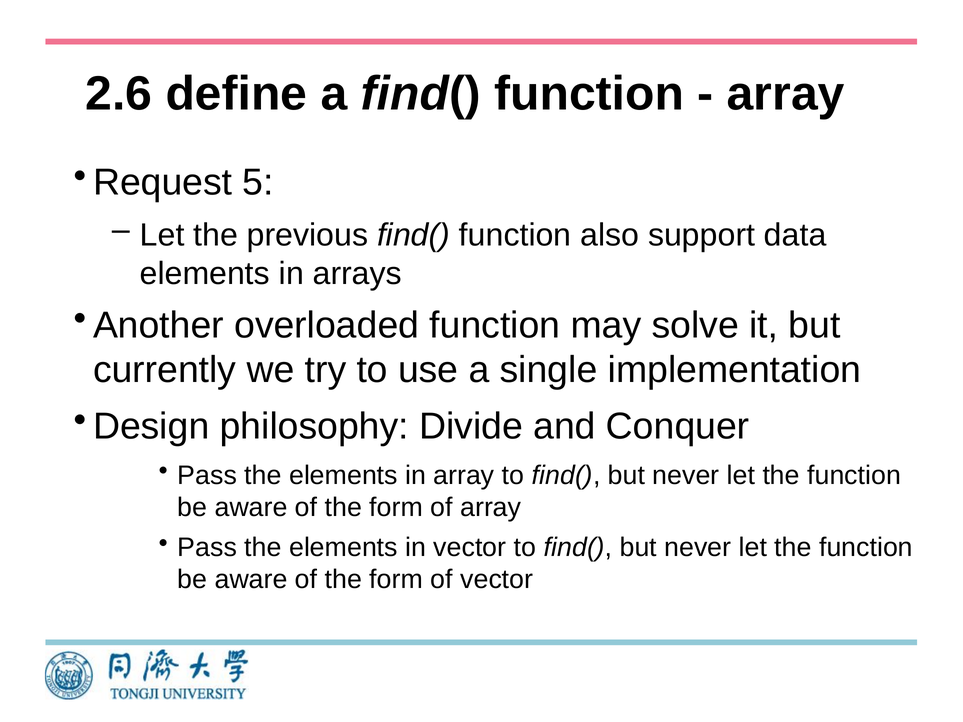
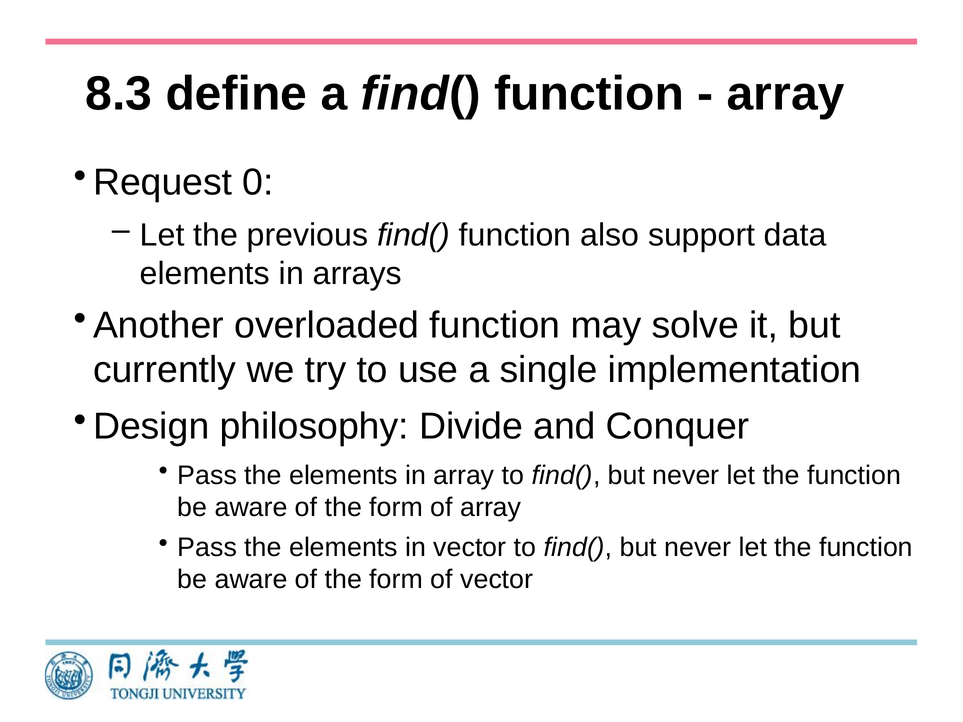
2.6: 2.6 -> 8.3 (119, 94)
5: 5 -> 0 (258, 182)
